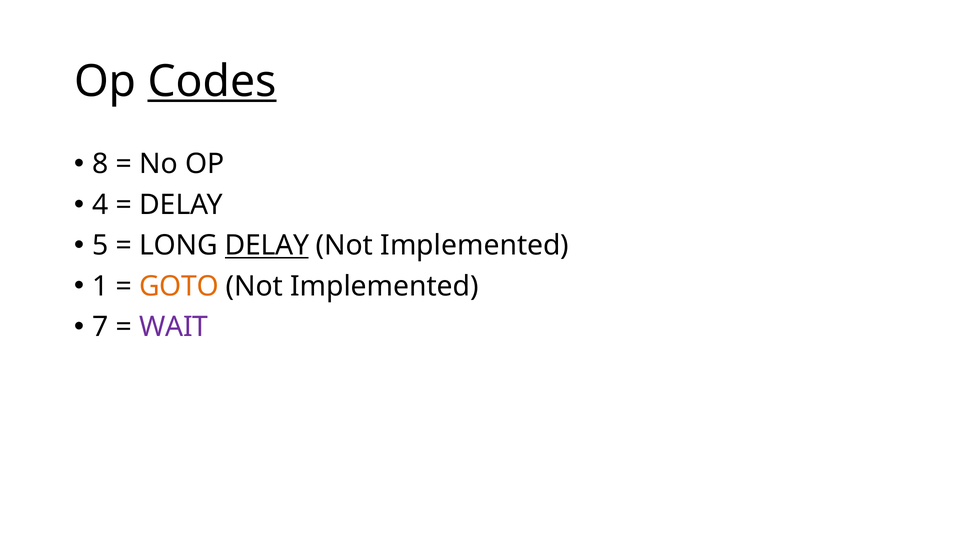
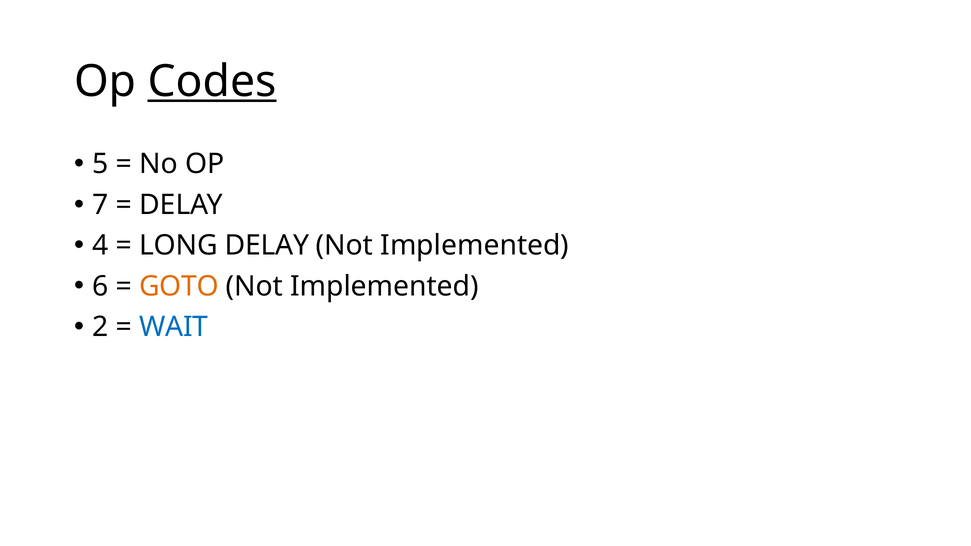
8: 8 -> 5 (100, 164)
4: 4 -> 7 (100, 205)
5: 5 -> 4 (100, 246)
DELAY underline: present -> none (267, 246)
1: 1 -> 6 (100, 286)
7: 7 -> 2 (100, 327)
WAIT colour: purple -> blue (174, 327)
